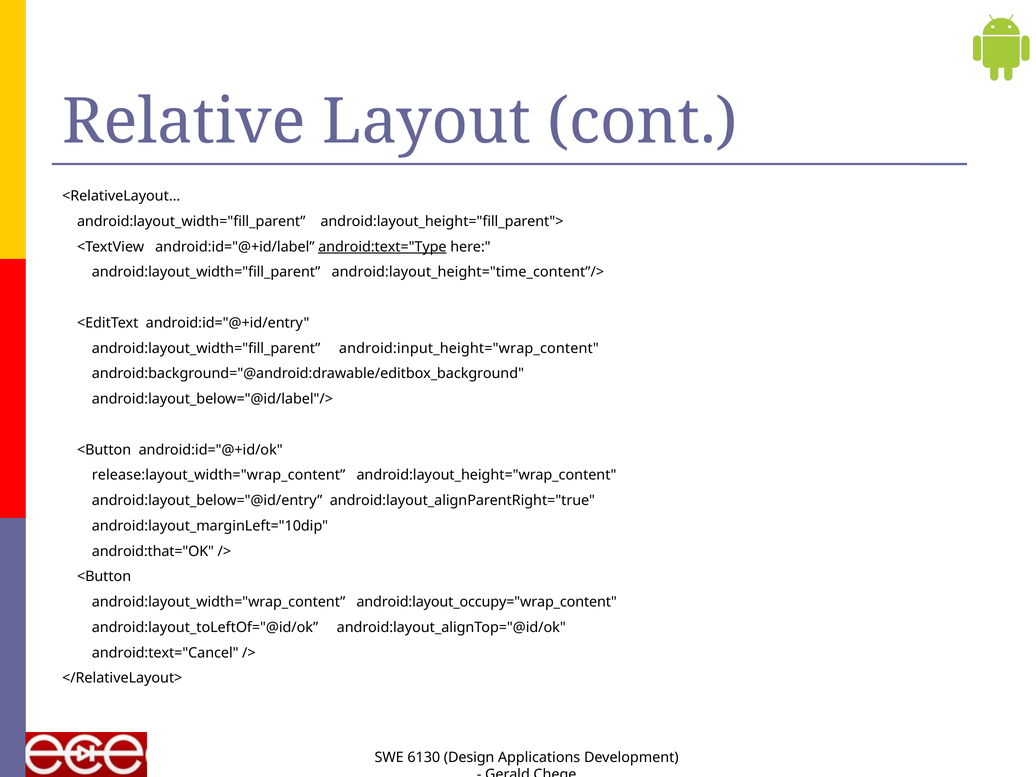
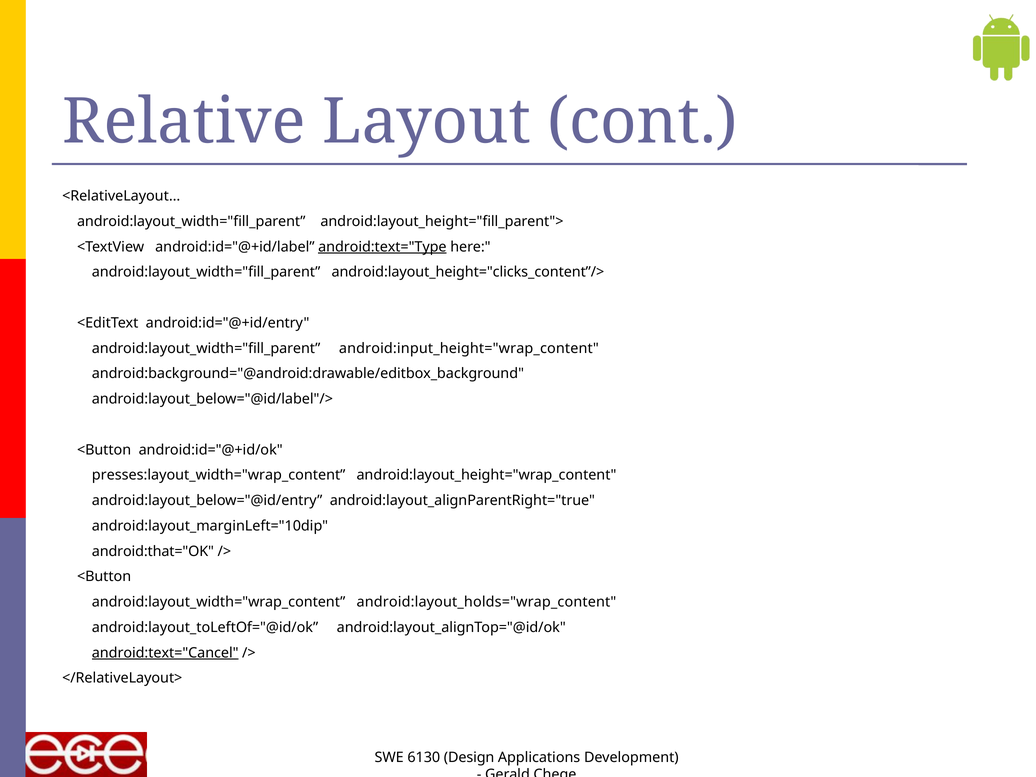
android:layout_height="time_content”/>: android:layout_height="time_content”/> -> android:layout_height="clicks_content”/> (468, 272)
release:layout_width="wrap_content: release:layout_width="wrap_content -> presses:layout_width="wrap_content (219, 475)
android:layout_occupy="wrap_content: android:layout_occupy="wrap_content -> android:layout_holds="wrap_content (486, 602)
android:text="Cancel underline: none -> present (165, 653)
